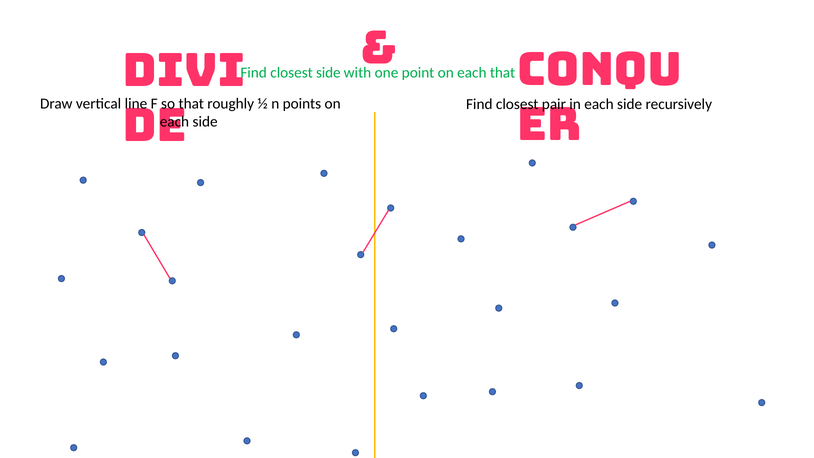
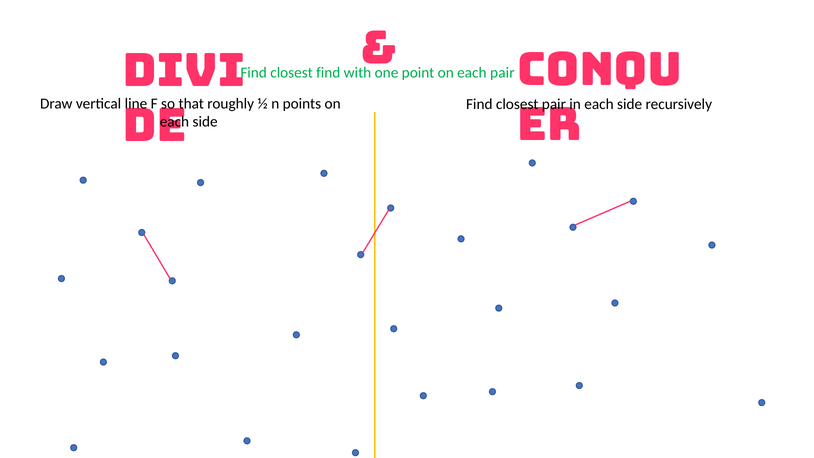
closest side: side -> find (328, 73)
each that: that -> pair (502, 73)
